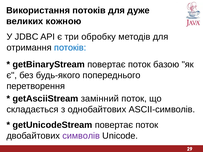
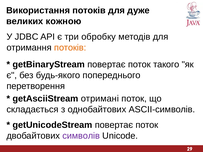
потоків colour: blue -> orange (70, 48)
базою: базою -> такого (166, 65)
замінний: замінний -> отримані (100, 99)
